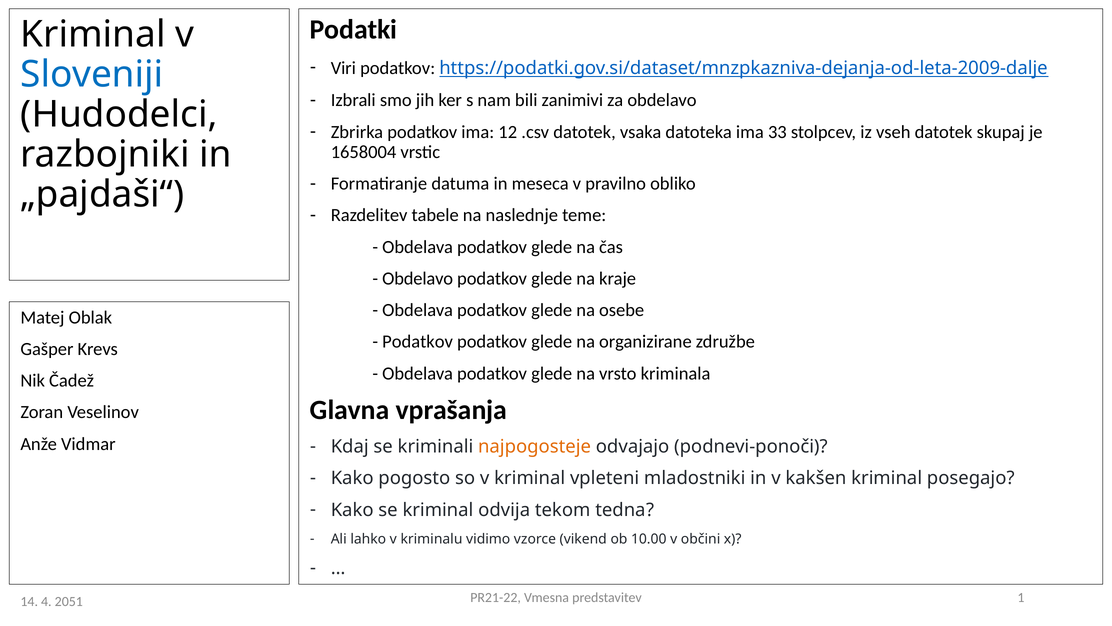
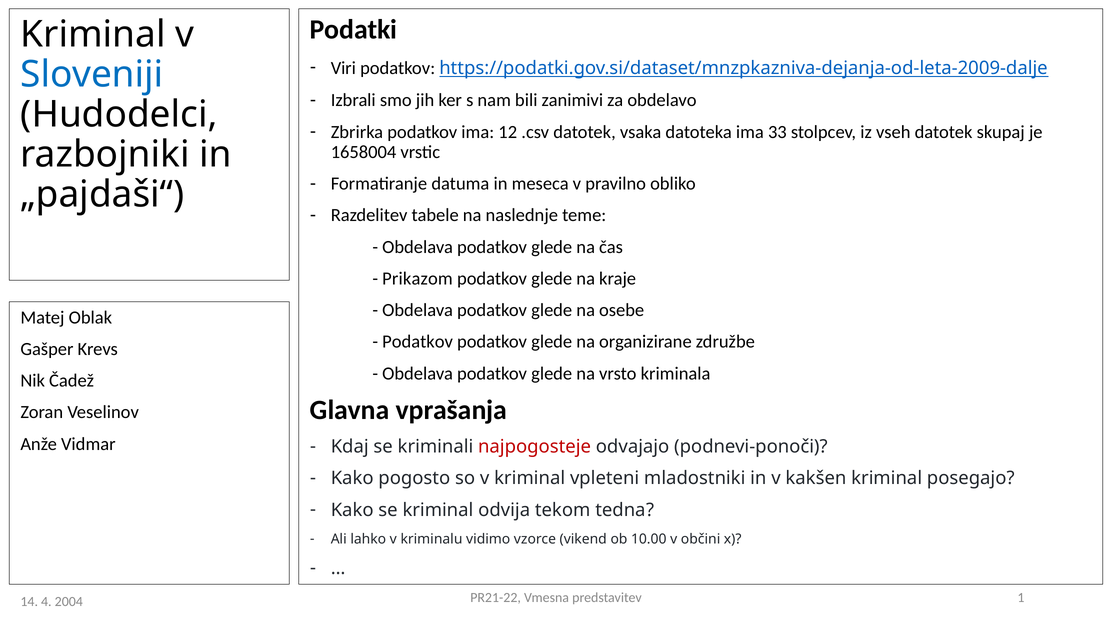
Obdelavo: Obdelavo -> Prikazom (417, 278)
najpogosteje colour: orange -> red (535, 446)
2051: 2051 -> 2004 (69, 601)
